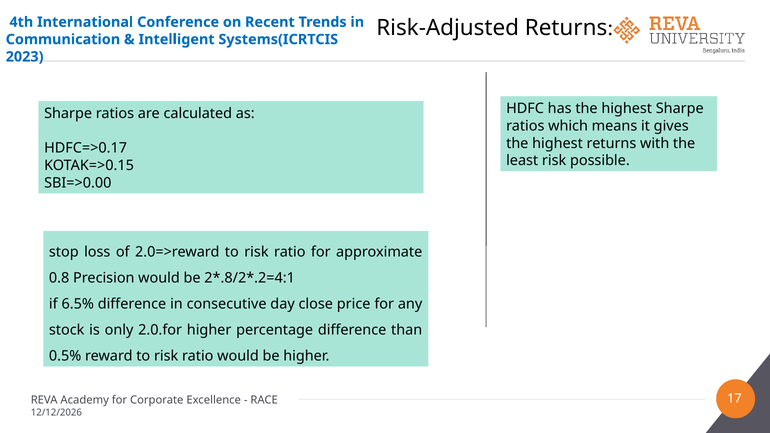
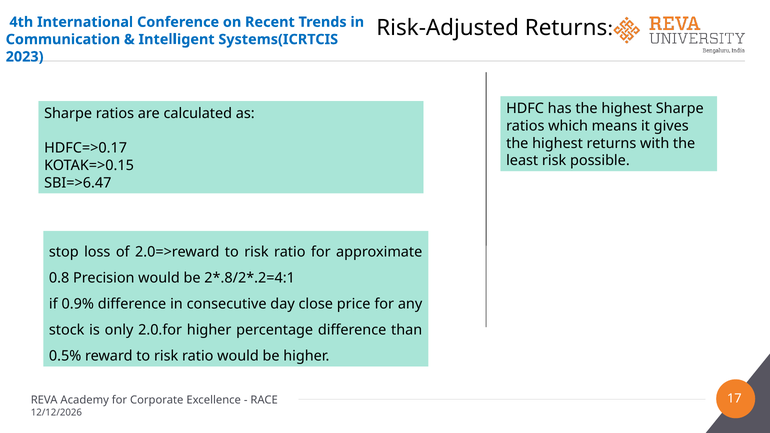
SBI=>0.00: SBI=>0.00 -> SBI=>6.47 (78, 183)
6.5%: 6.5% -> 0.9% (78, 304)
